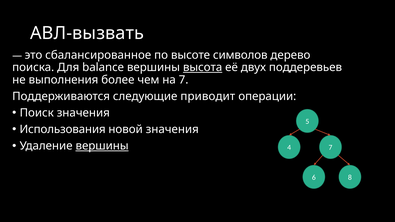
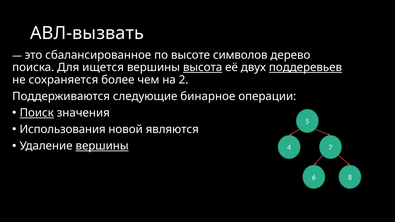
balance: balance -> ищется (103, 67)
поддеревьев underline: none -> present (305, 67)
выполнения: выполнения -> сохраняется (63, 80)
на 7: 7 -> 2 (184, 80)
приводит: приводит -> бинарное (208, 96)
Поиск underline: none -> present (37, 113)
новой значения: значения -> являются (172, 129)
